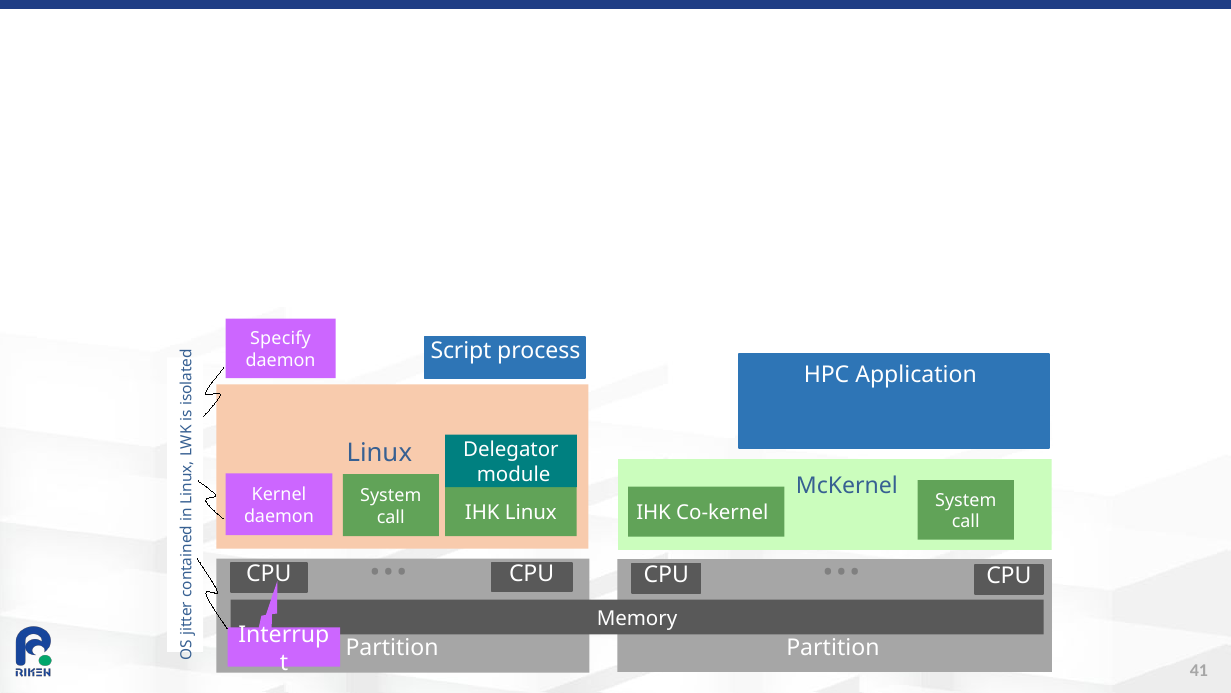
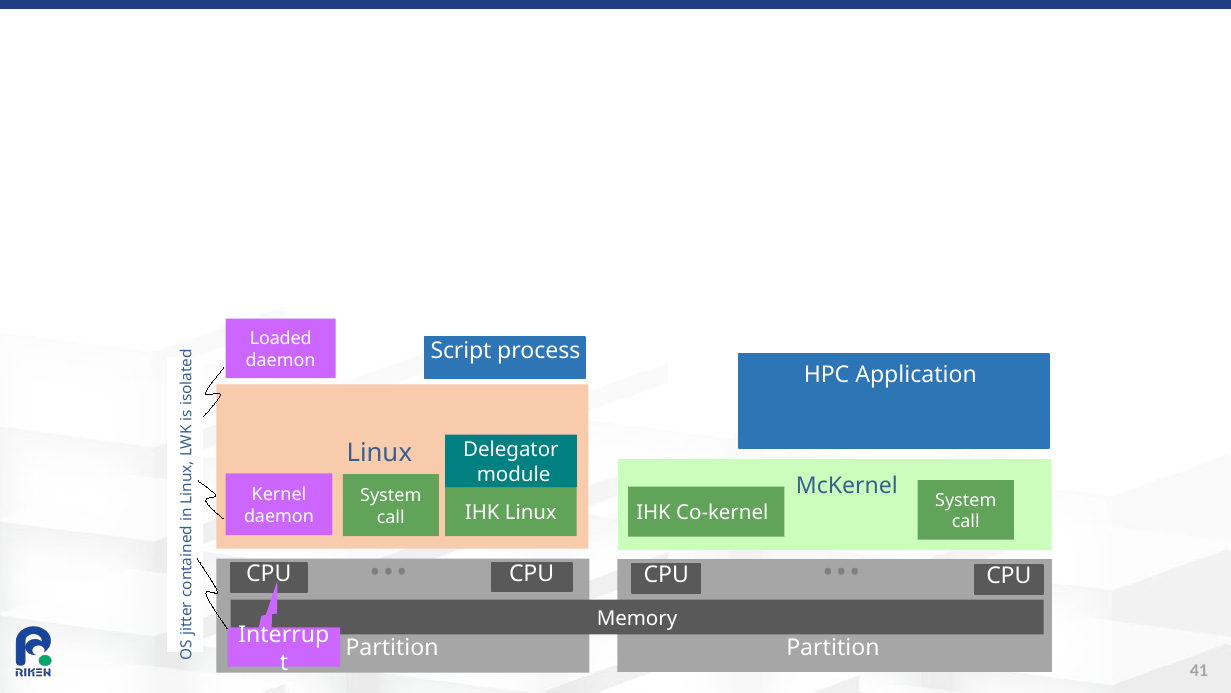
Specify: Specify -> Loaded (281, 339)
